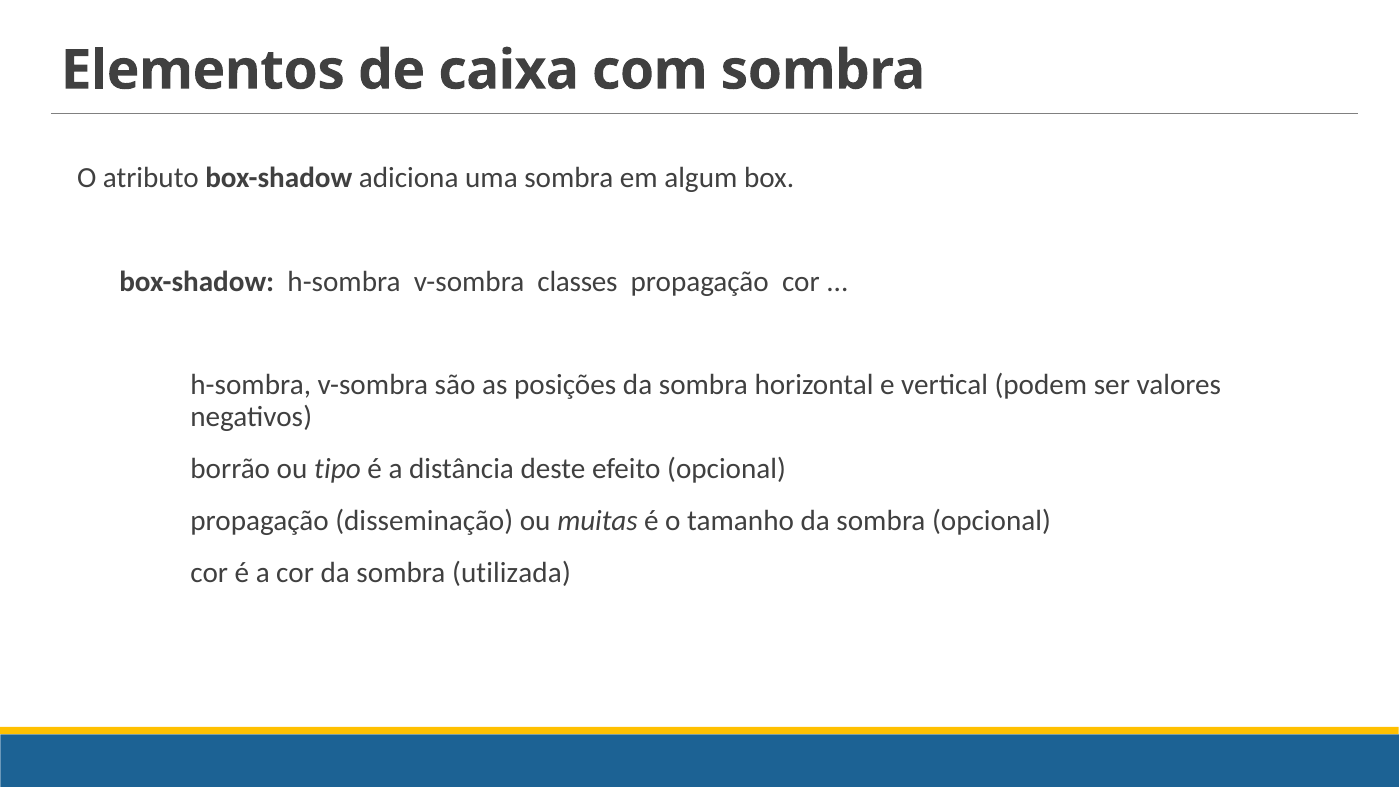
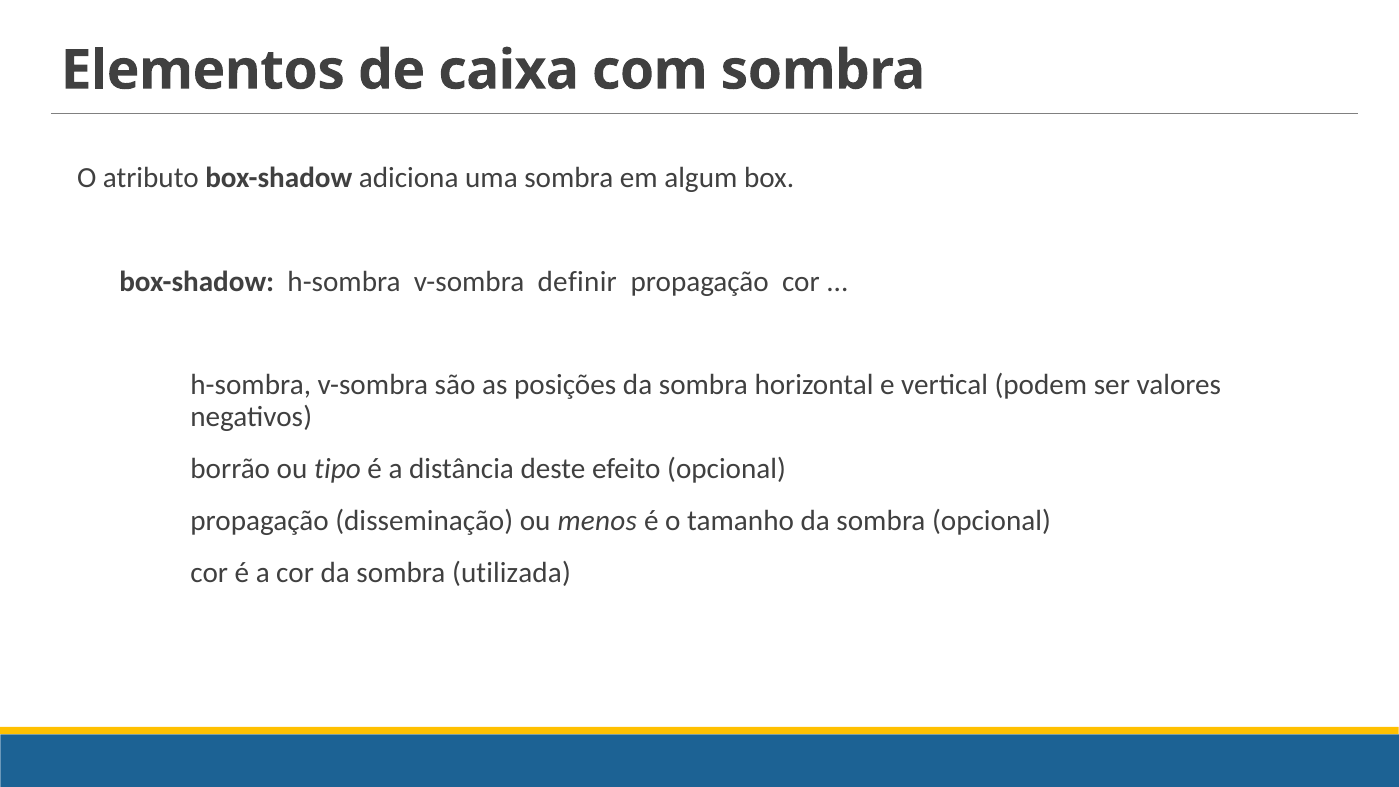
classes: classes -> definir (577, 281)
muitas: muitas -> menos (597, 520)
